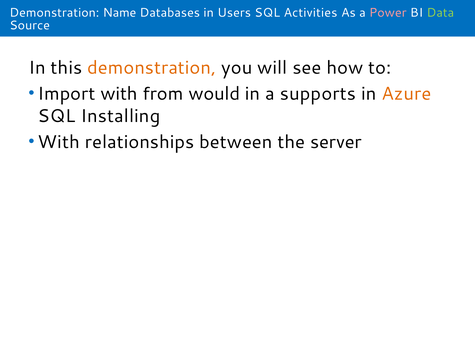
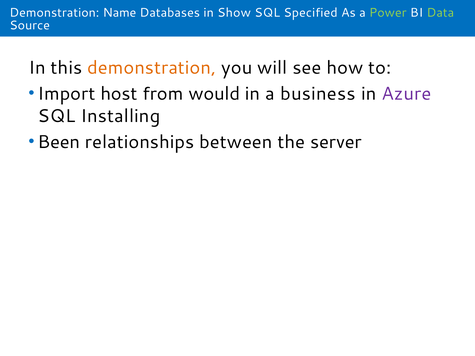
Users: Users -> Show (234, 13)
Activities: Activities -> Specified (311, 13)
Power colour: pink -> light green (388, 13)
Import with: with -> host (119, 94)
supports: supports -> business (318, 94)
Azure colour: orange -> purple (406, 94)
With: With -> Been (59, 142)
